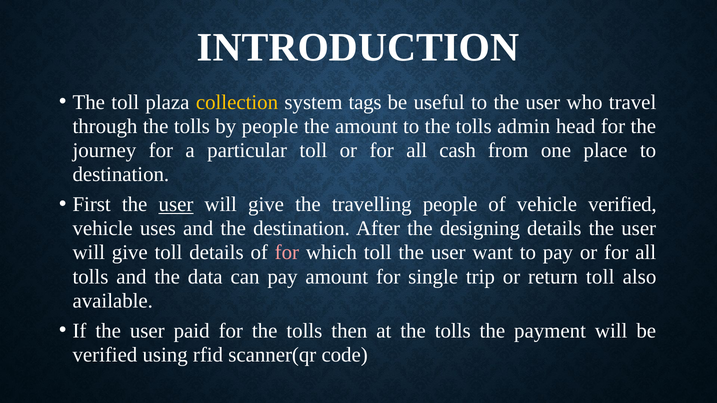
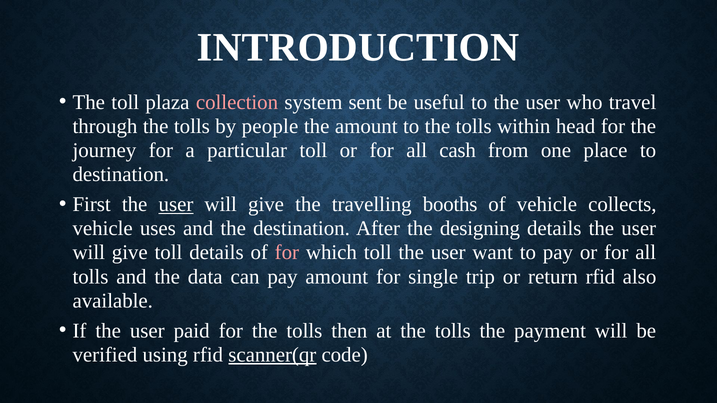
collection colour: yellow -> pink (237, 102)
tags: tags -> sent (365, 102)
admin: admin -> within (524, 126)
travelling people: people -> booths (450, 205)
vehicle verified: verified -> collects (622, 205)
return toll: toll -> rfid (600, 277)
scanner(qr underline: none -> present (272, 355)
